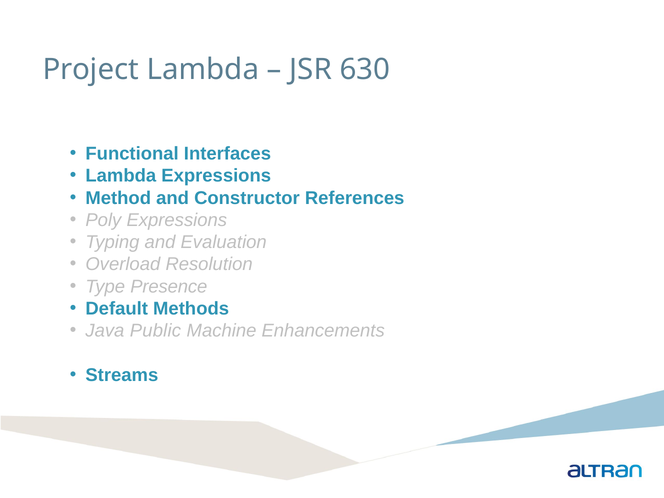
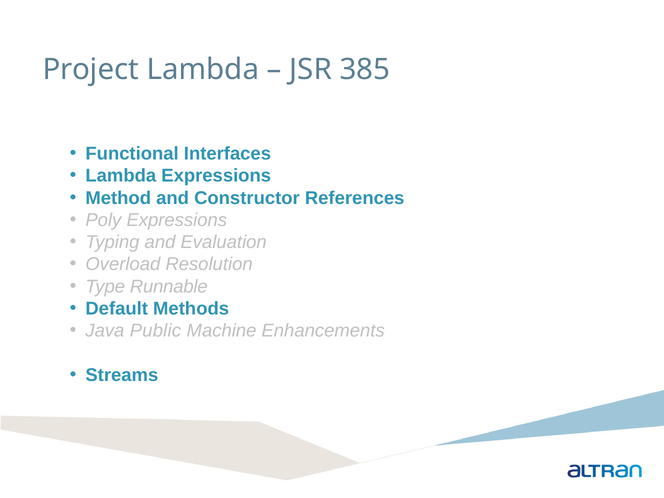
630: 630 -> 385 (365, 70)
Presence: Presence -> Runnable (169, 287)
